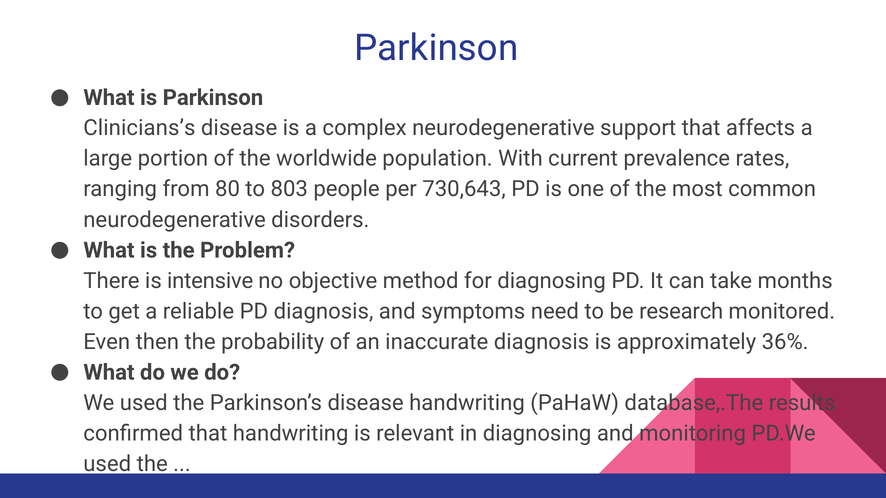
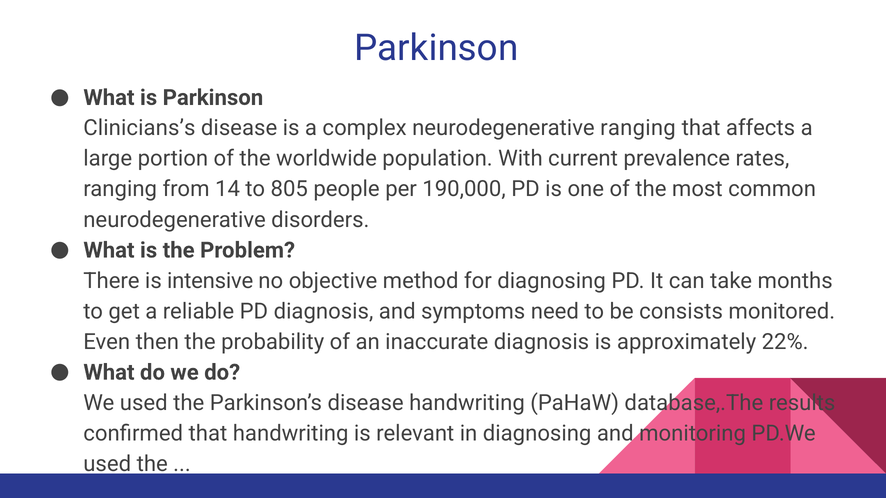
neurodegenerative support: support -> ranging (638, 128)
80: 80 -> 14 (228, 189)
803: 803 -> 805 (289, 189)
730,643: 730,643 -> 190,000 (464, 189)
research: research -> consists (681, 312)
36%: 36% -> 22% (785, 342)
